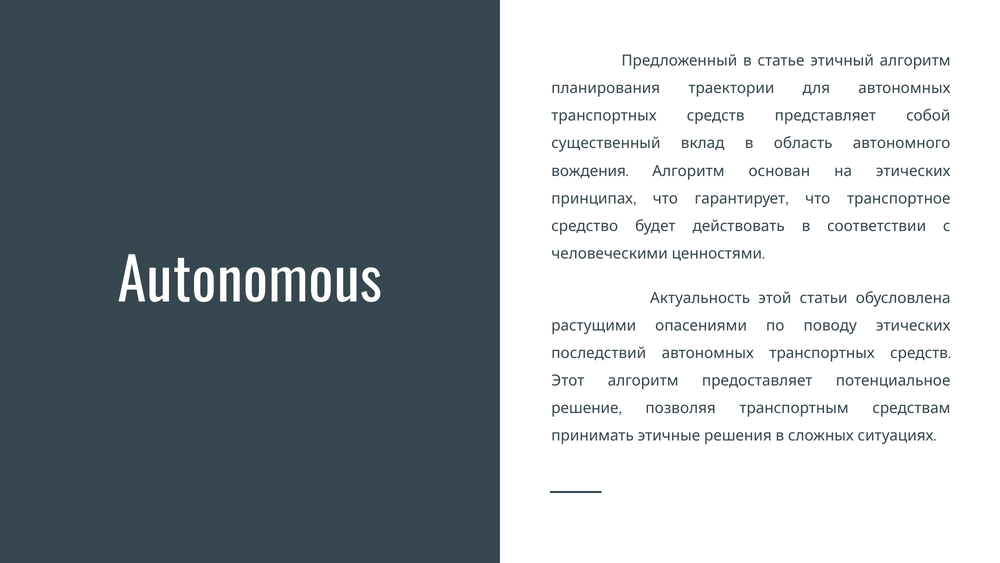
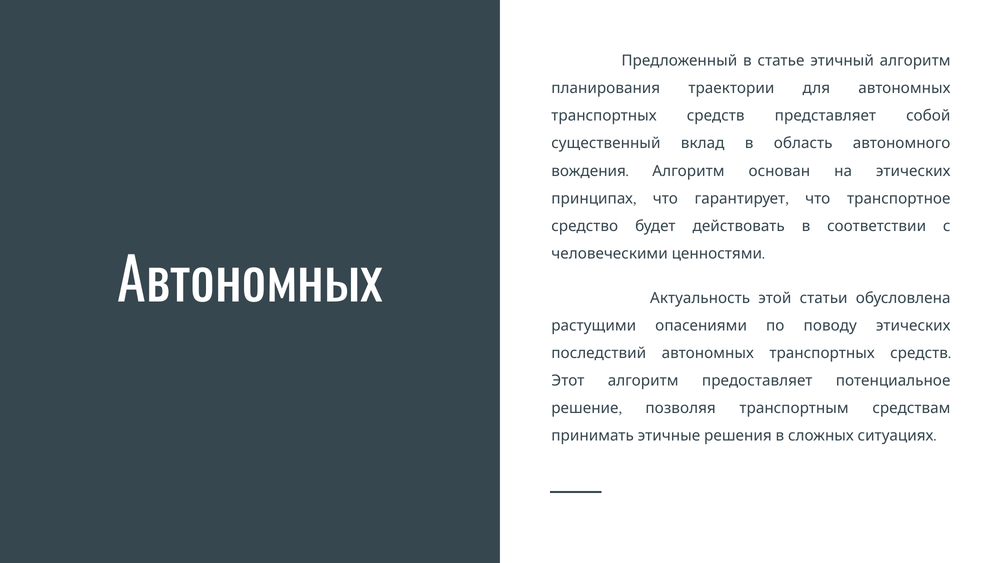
Autonomous: Autonomous -> Автономных (250, 282)
